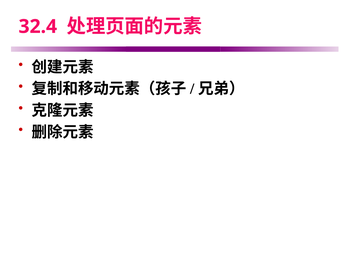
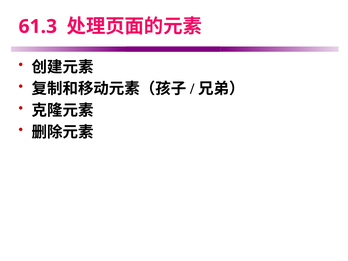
32.4: 32.4 -> 61.3 (38, 27)
